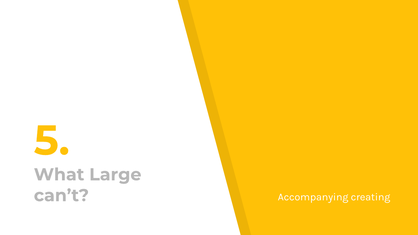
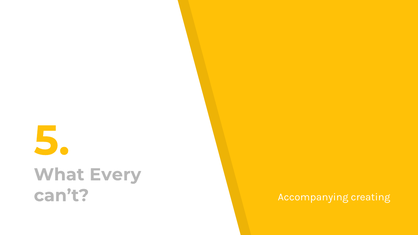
Large: Large -> Every (115, 175)
